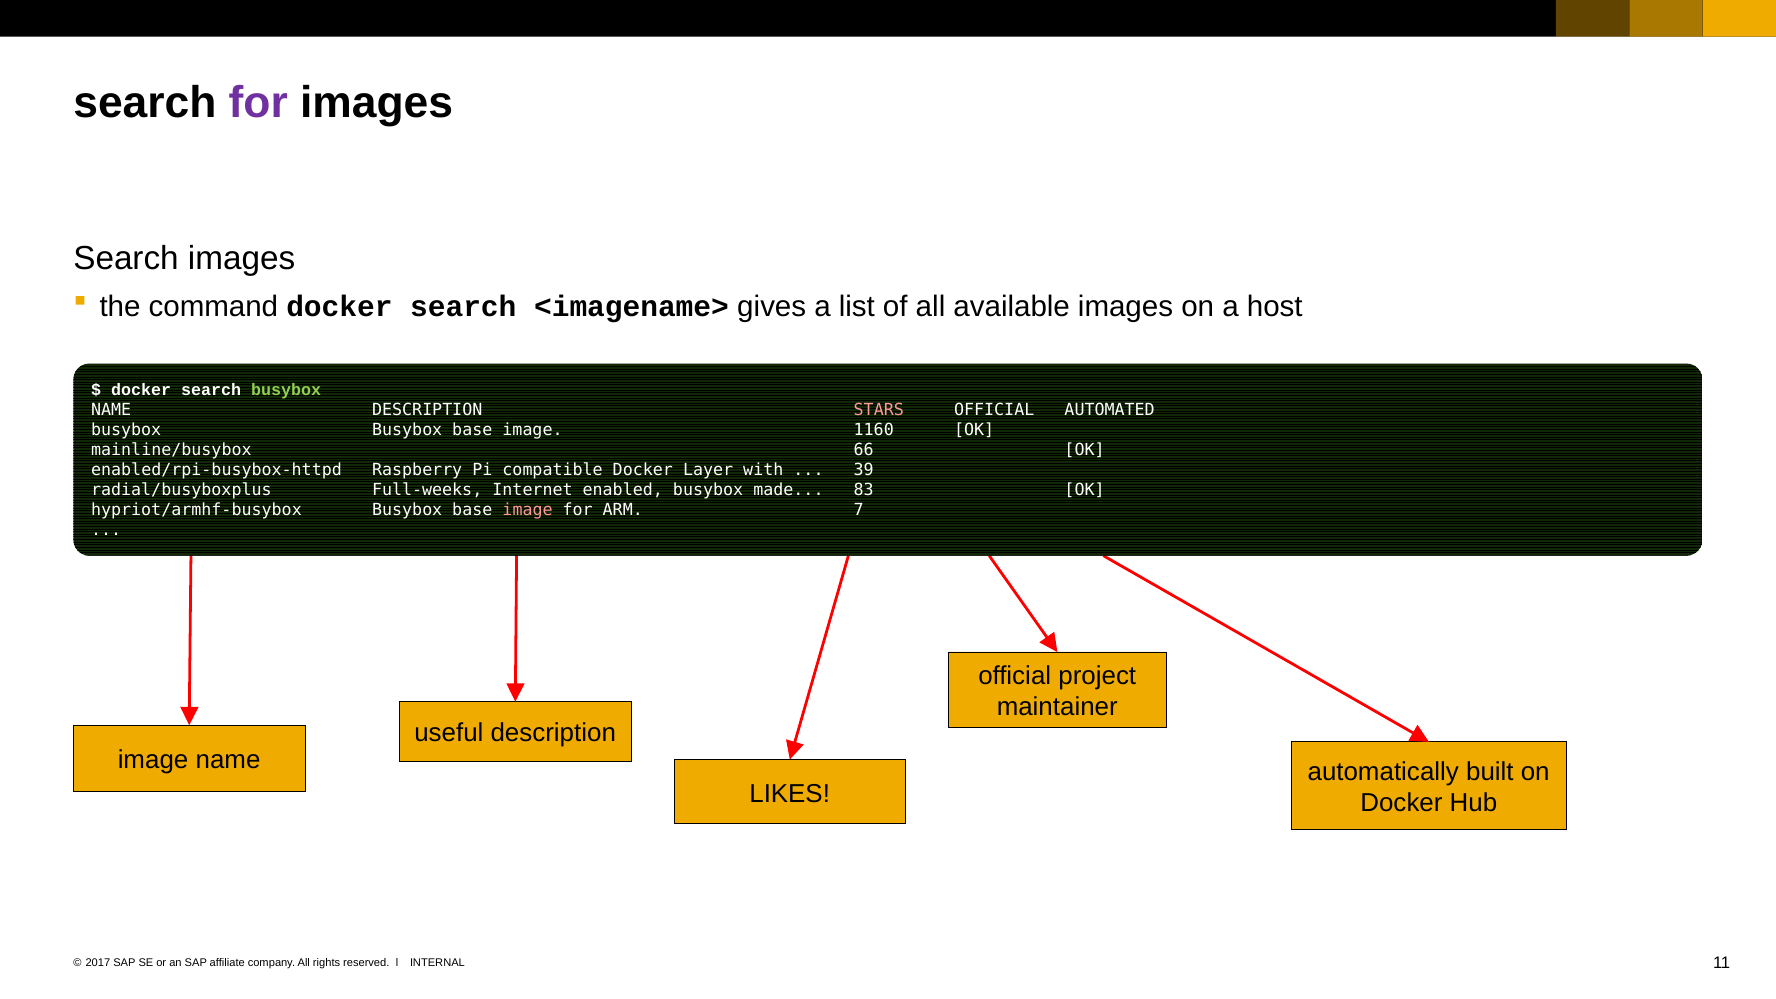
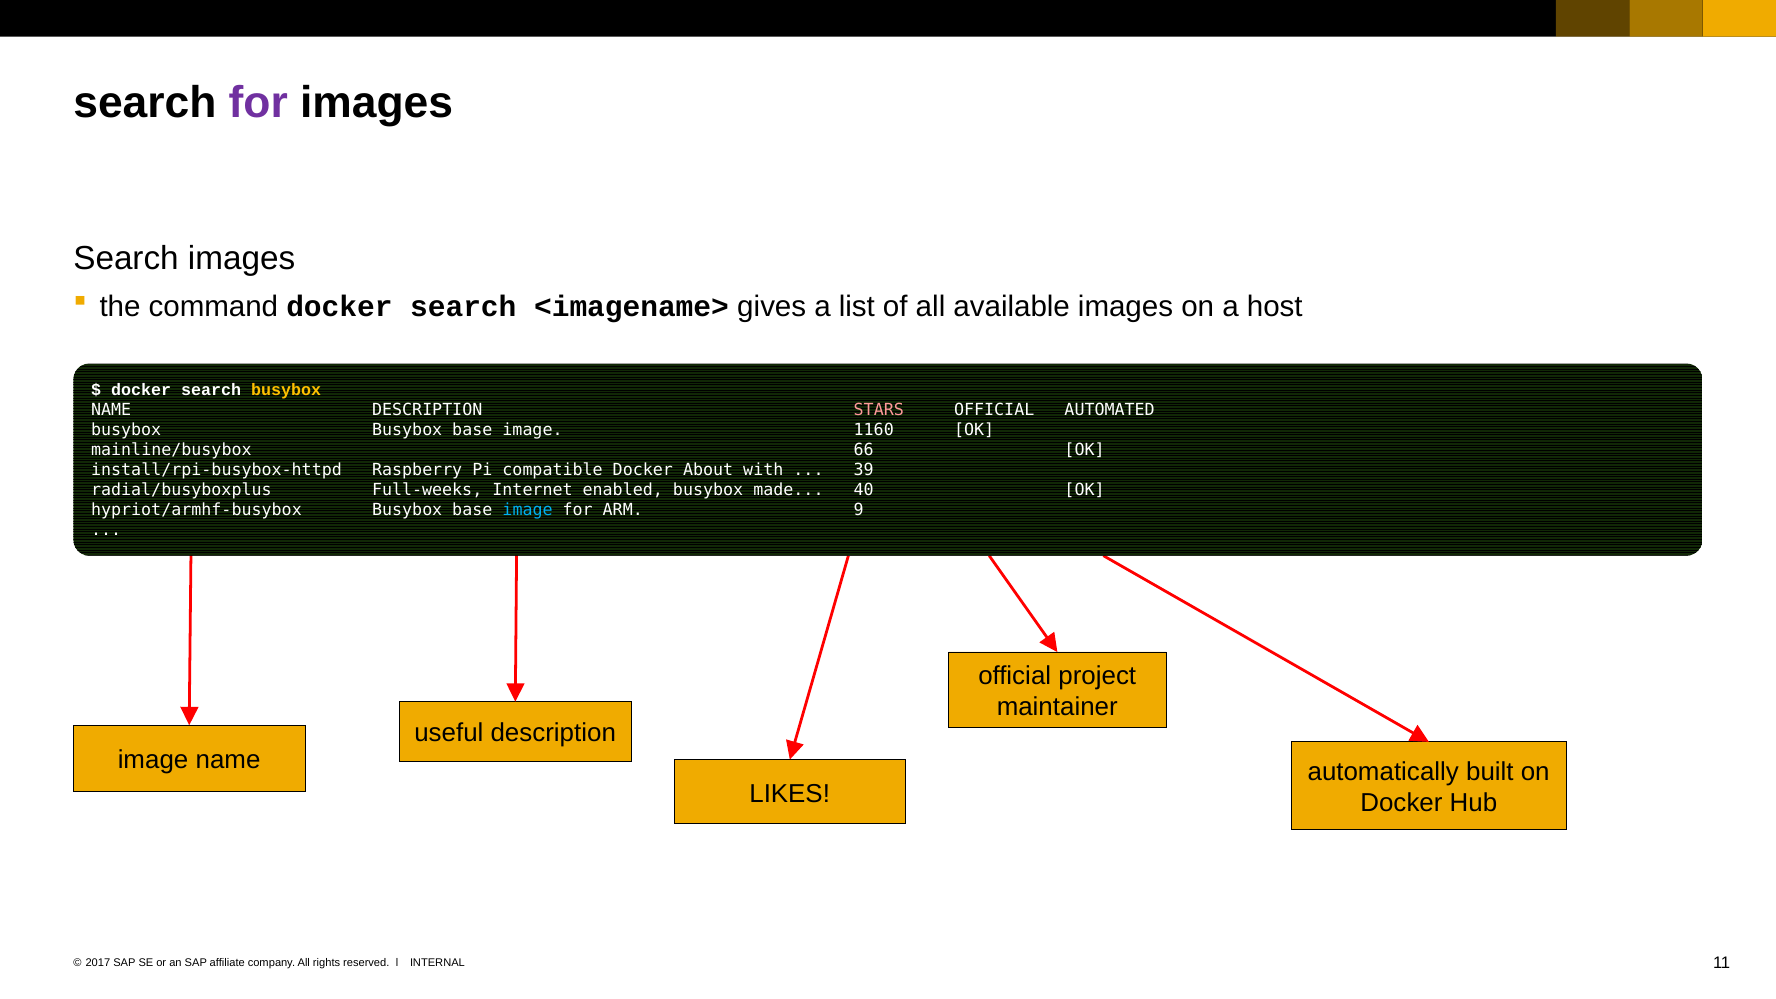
busybox colour: light green -> yellow (286, 390)
enabled/rpi-busybox-httpd: enabled/rpi-busybox-httpd -> install/rpi-busybox-httpd (216, 470)
Layer: Layer -> About (708, 470)
83: 83 -> 40 (864, 490)
image colour: pink -> light blue (528, 510)
7: 7 -> 9 (859, 510)
